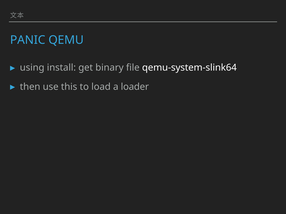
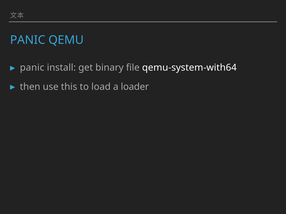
using: using -> panic (32, 68)
qemu-system-slink64: qemu-system-slink64 -> qemu-system-with64 (189, 68)
